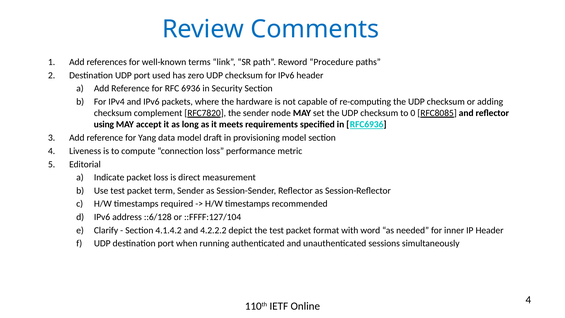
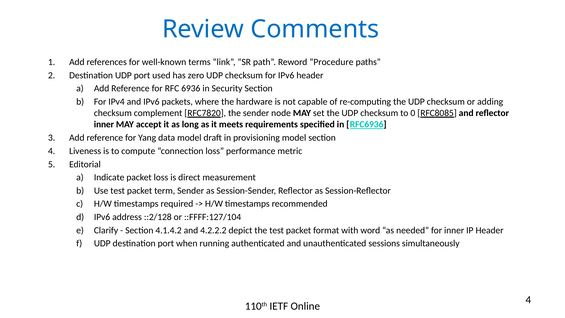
using: using -> inner (104, 124)
::6/128: ::6/128 -> ::2/128 (158, 217)
